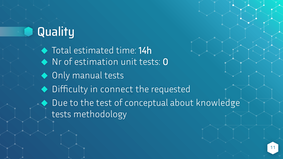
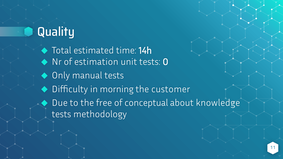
connect: connect -> morning (117, 89)
requested: requested -> customer (171, 89)
test: test -> free (104, 103)
